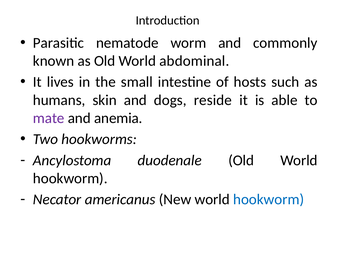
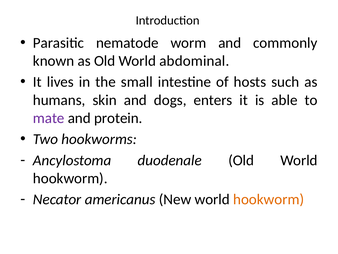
reside: reside -> enters (213, 100)
anemia: anemia -> protein (118, 118)
hookworm colour: blue -> orange (269, 199)
